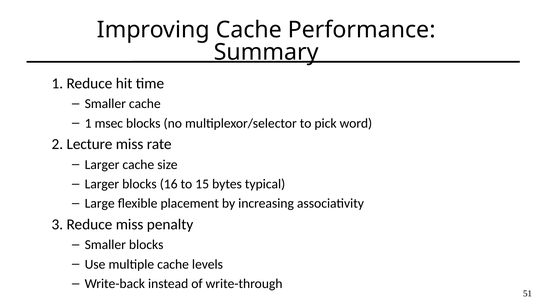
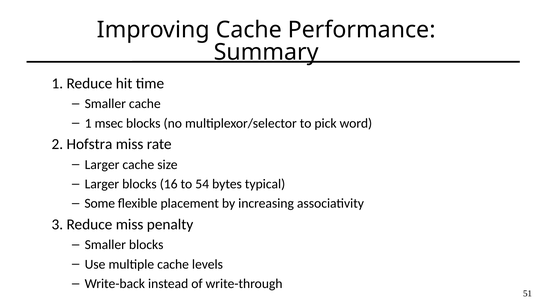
Lecture: Lecture -> Hofstra (89, 144)
15: 15 -> 54 (202, 184)
Large: Large -> Some (100, 204)
